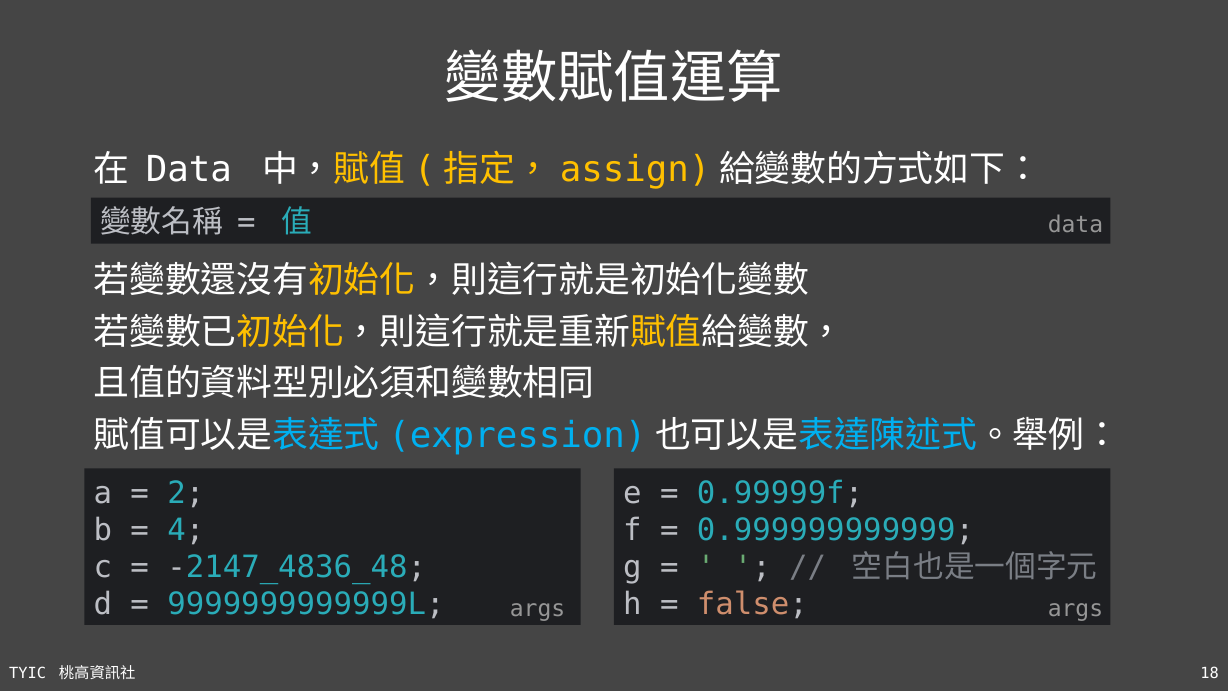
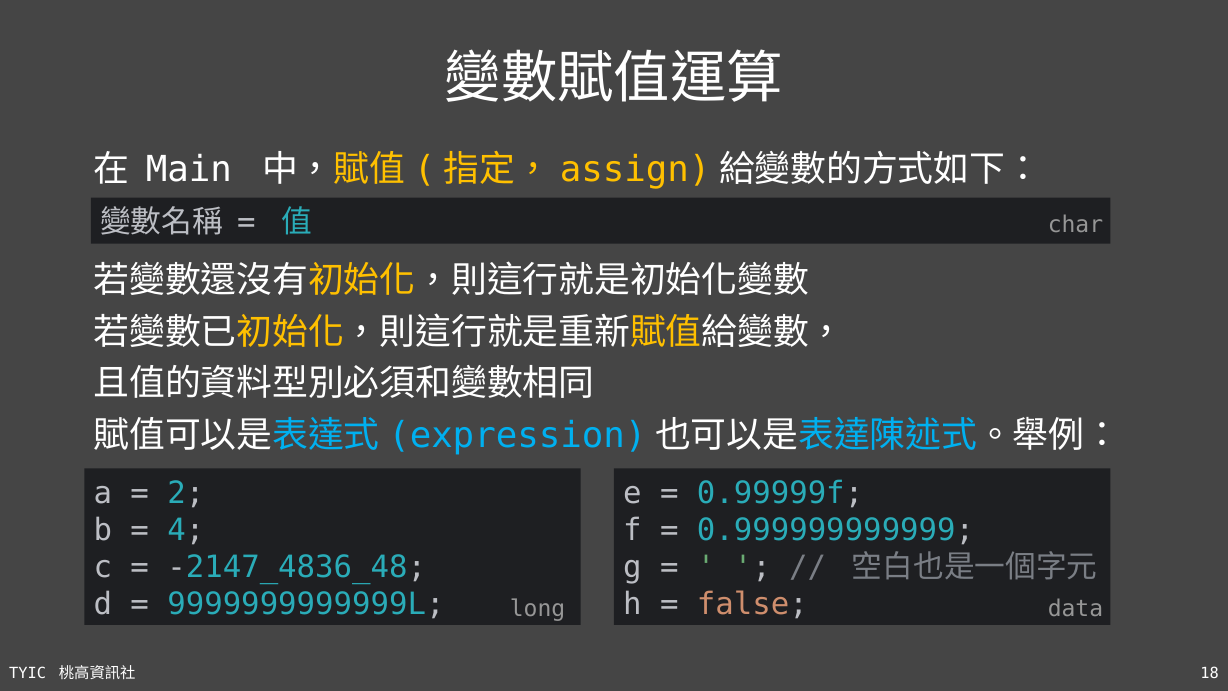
Data: Data -> Main (189, 170)
data: data -> char (1075, 225)
9999999999999L args: args -> long (538, 608)
false args: args -> data (1075, 608)
